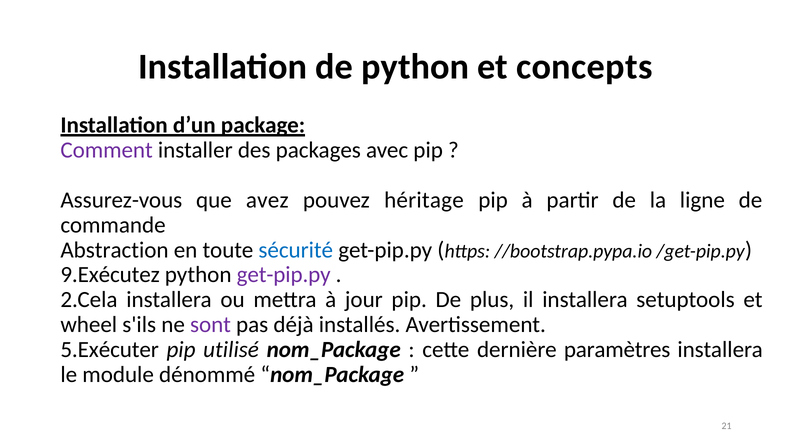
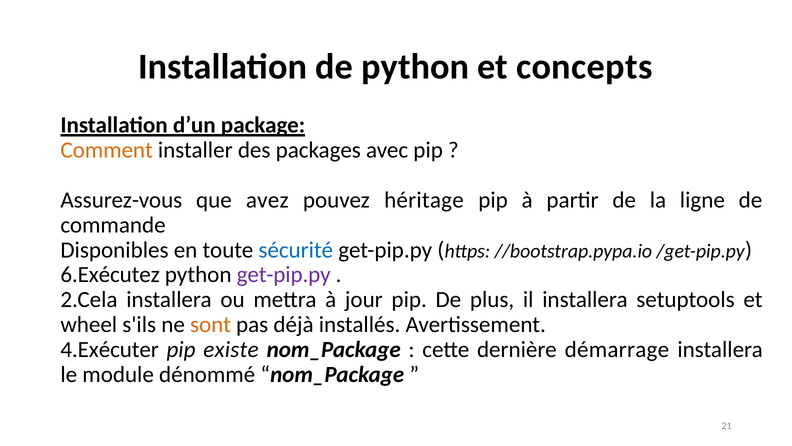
Comment colour: purple -> orange (107, 150)
Abstraction: Abstraction -> Disponibles (114, 250)
9.Exécutez: 9.Exécutez -> 6.Exécutez (110, 275)
sont colour: purple -> orange (211, 324)
5.Exécuter: 5.Exécuter -> 4.Exécuter (110, 349)
utilisé: utilisé -> existe (231, 349)
paramètres: paramètres -> démarrage (617, 349)
